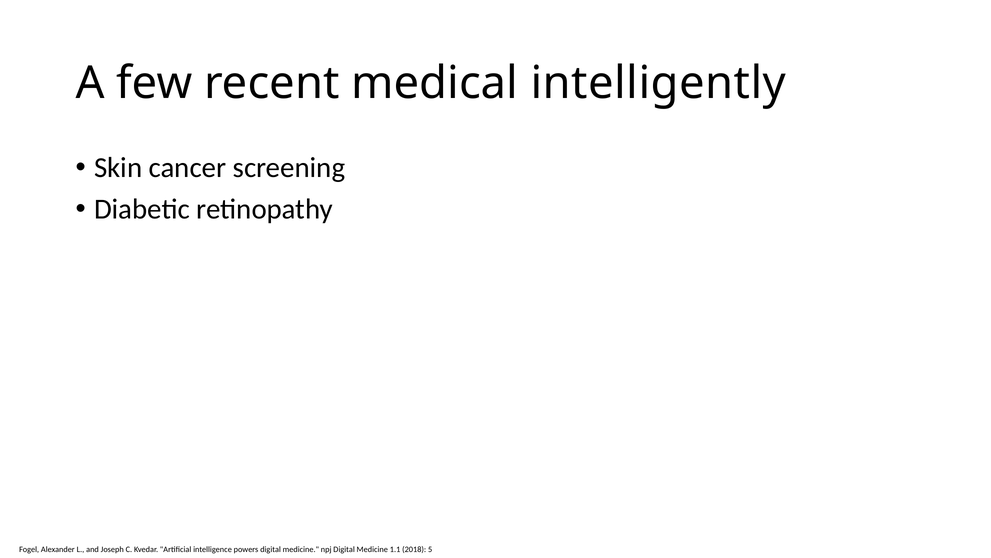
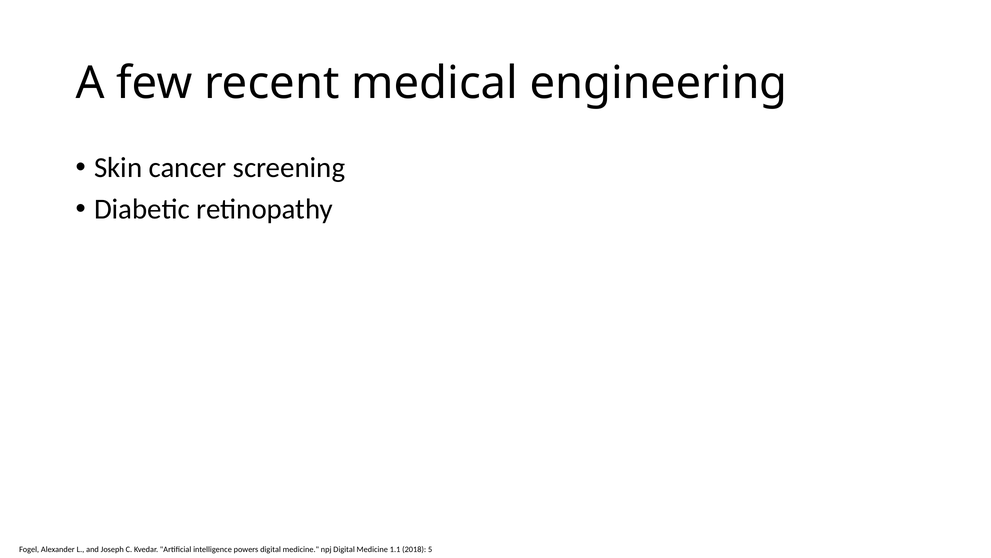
intelligently: intelligently -> engineering (659, 83)
